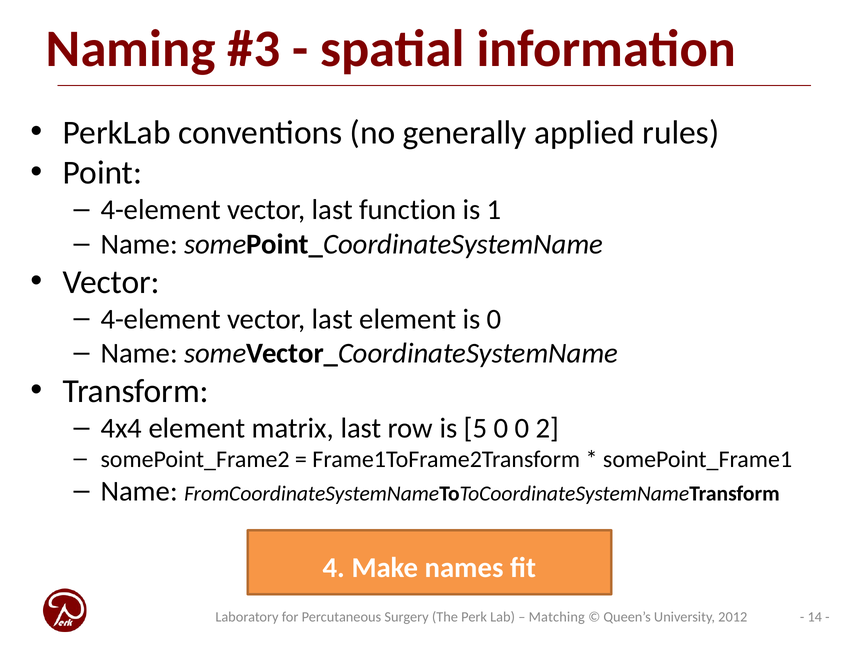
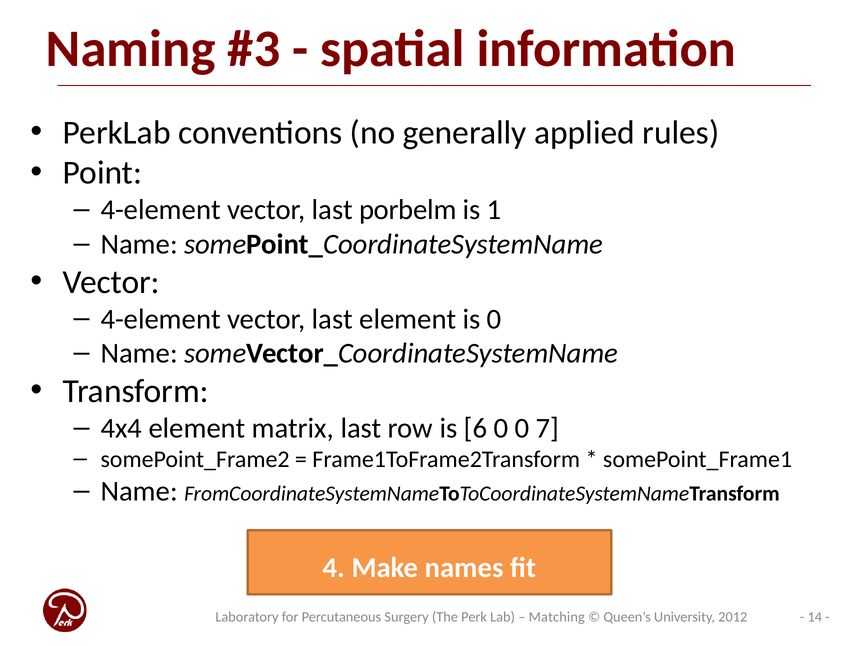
function: function -> porbelm (408, 210)
5: 5 -> 6 (475, 429)
2: 2 -> 7 (547, 429)
